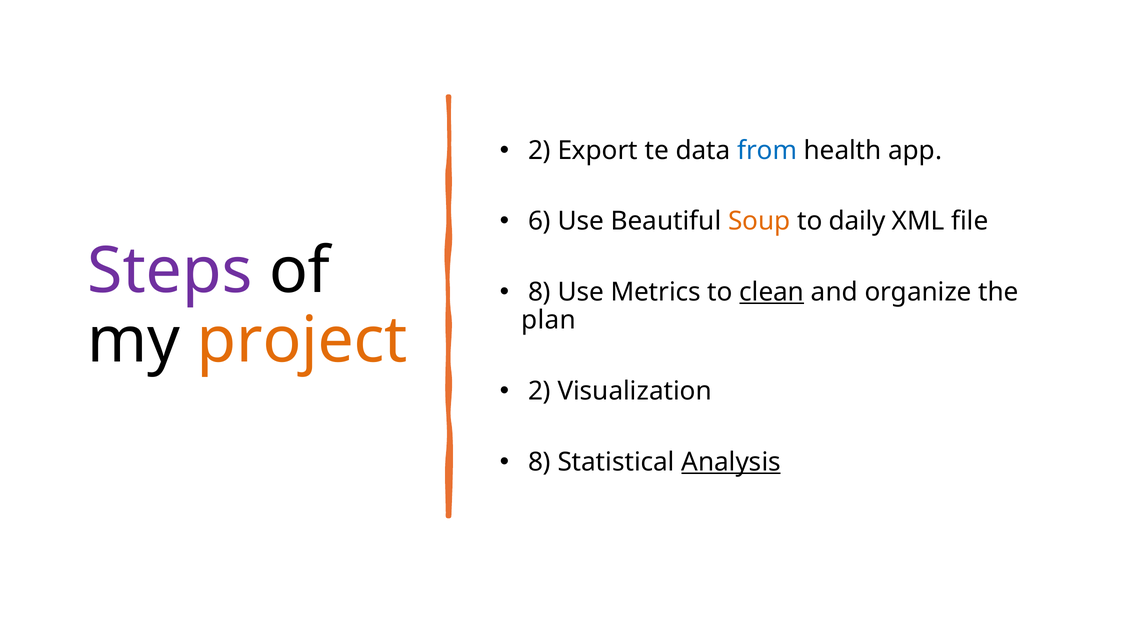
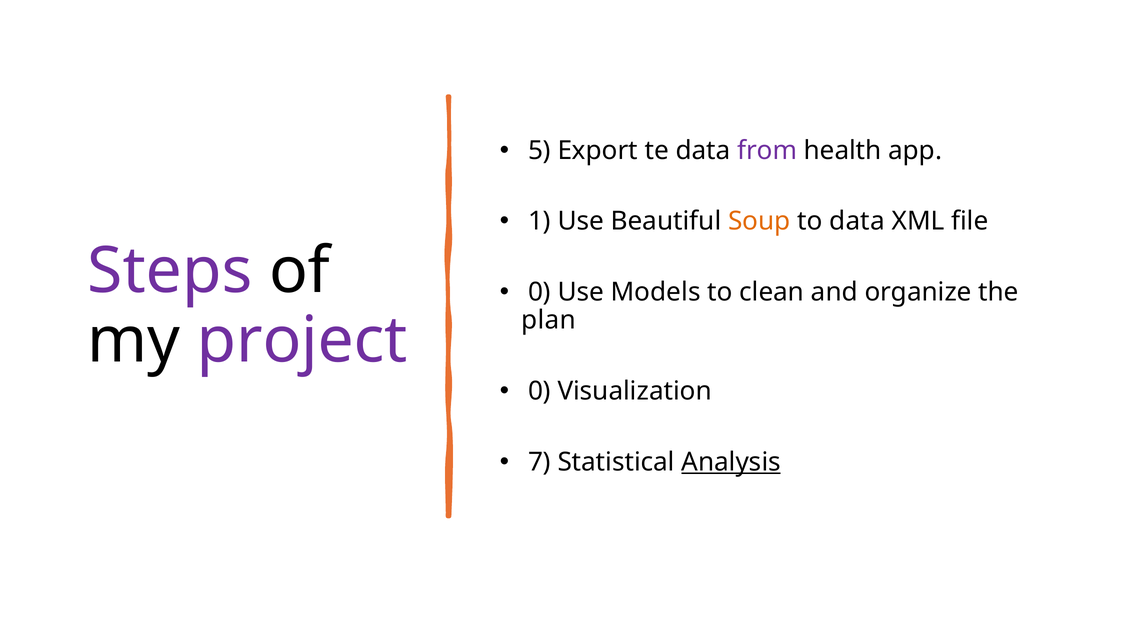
2: 2 -> 5 (539, 150)
from colour: blue -> purple (767, 150)
6: 6 -> 1 (539, 221)
to daily: daily -> data (857, 221)
8: 8 -> 0 (539, 292)
Metrics: Metrics -> Models (656, 292)
clean underline: present -> none (772, 292)
project colour: orange -> purple (302, 340)
2: 2 -> 0 (539, 391)
8: 8 -> 7 (539, 462)
